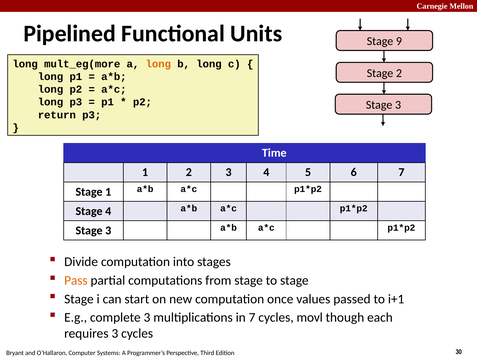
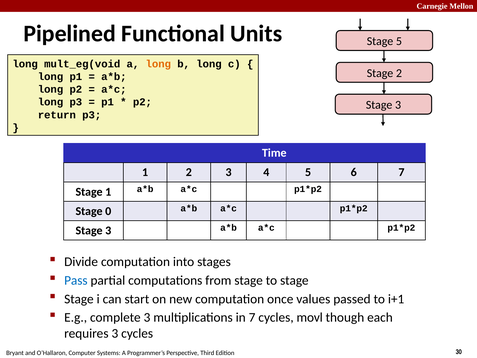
Stage 9: 9 -> 5 (399, 41)
mult_eg(more: mult_eg(more -> mult_eg(void (82, 64)
Stage 4: 4 -> 0 (108, 211)
Pass colour: orange -> blue (76, 280)
